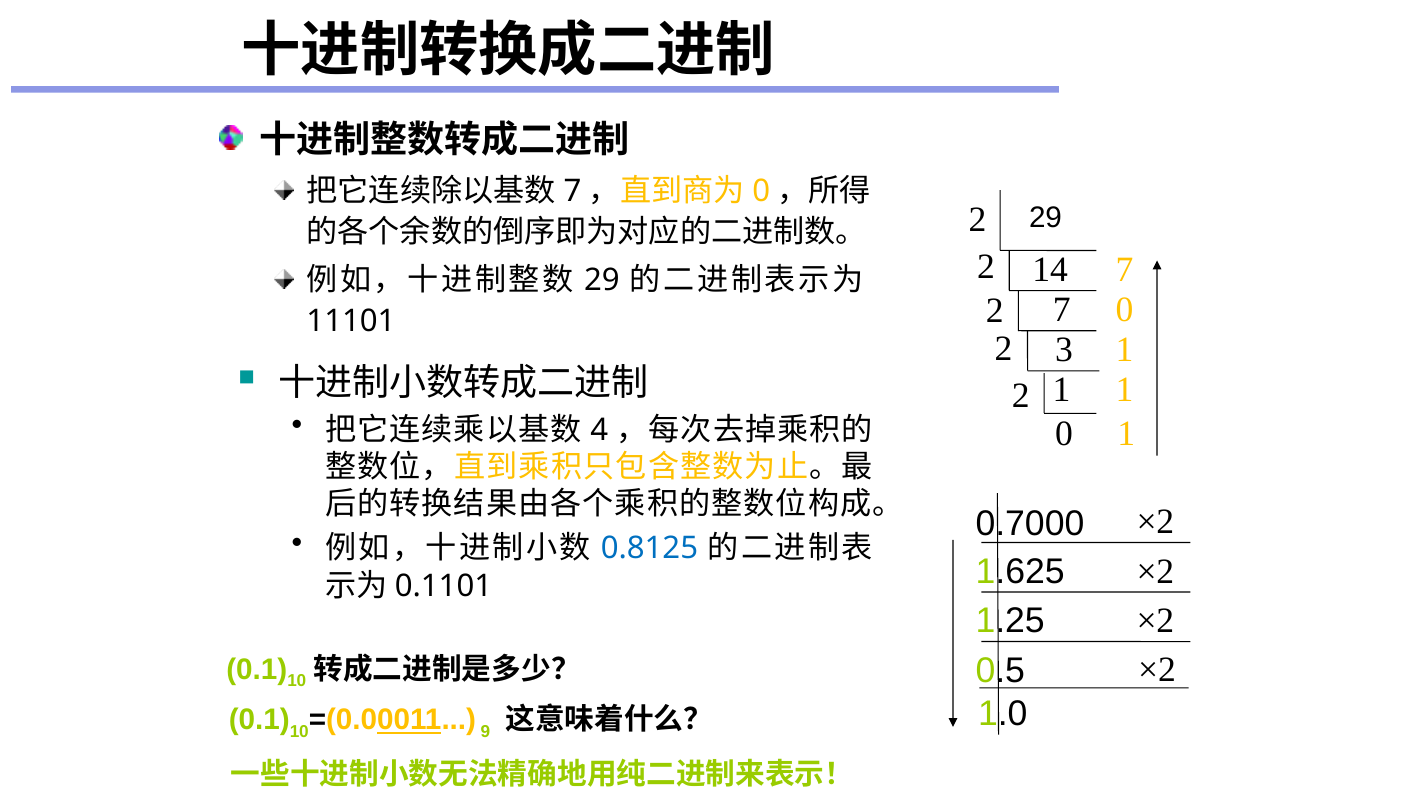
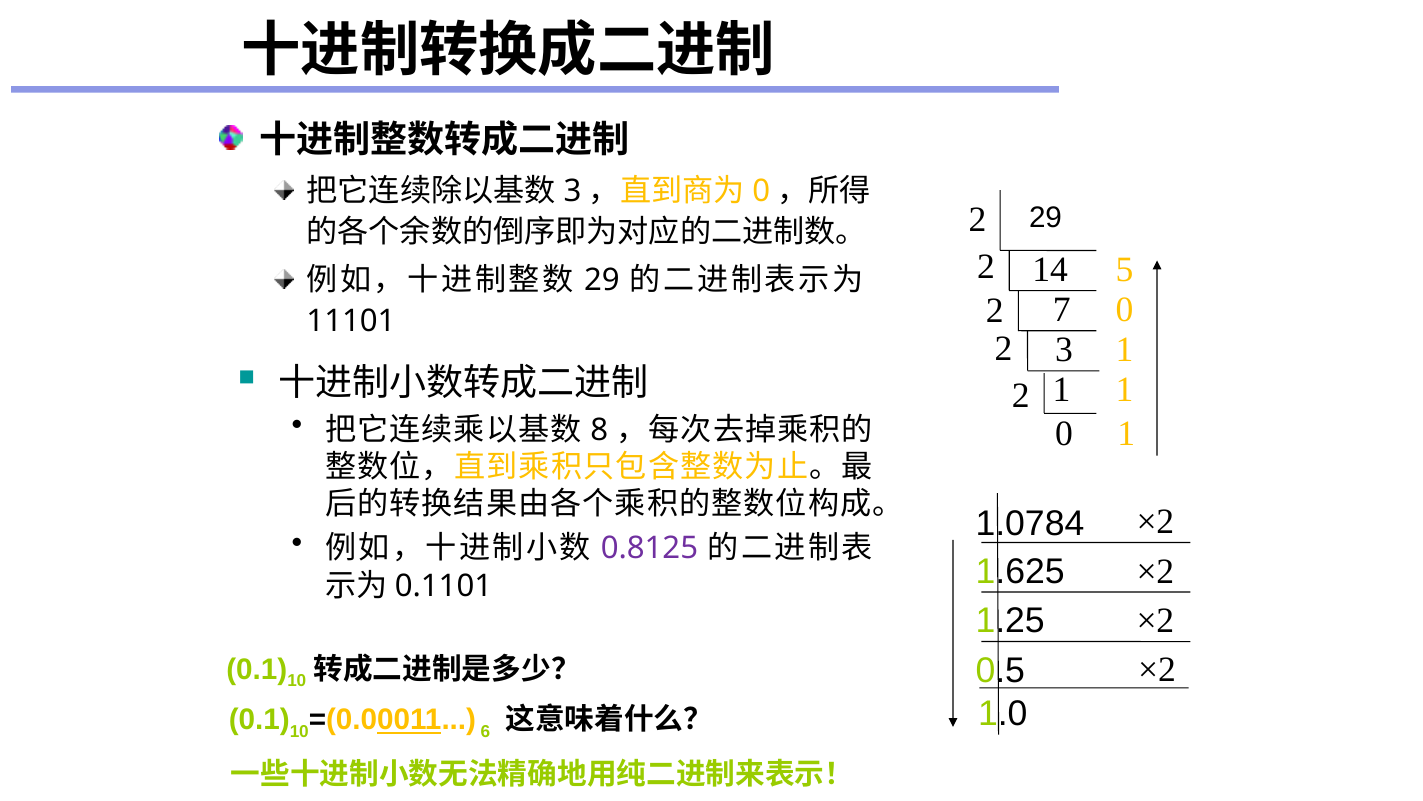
7: 7 -> 3 (573, 191)
14 7: 7 -> 5 (1124, 269)
4: 4 -> 8 (599, 430)
0.7000: 0.7000 -> 1.0784 (1030, 524)
0.8125 colour: blue -> purple (649, 548)
9: 9 -> 6 (485, 731)
